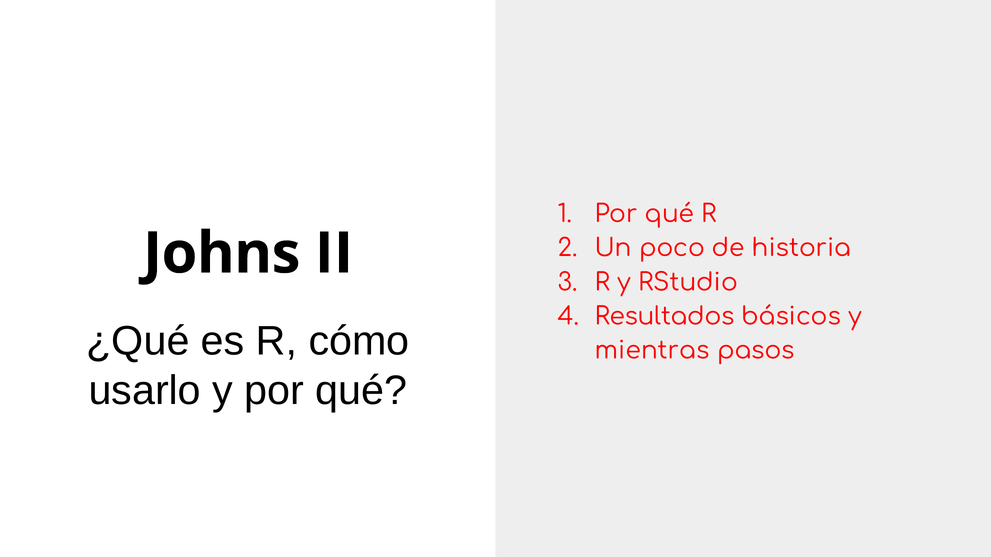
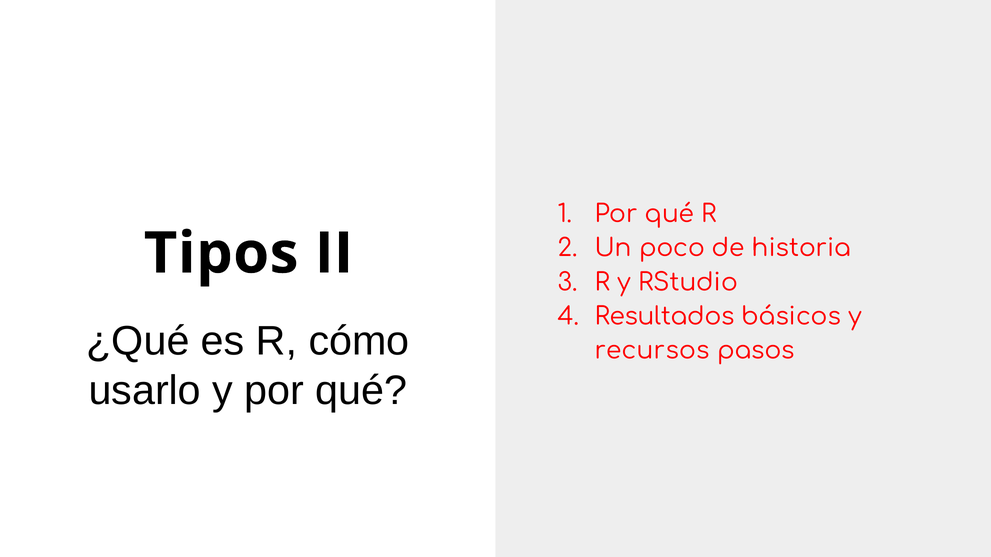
Johns: Johns -> Tipos (221, 254)
mientras: mientras -> recursos (652, 351)
